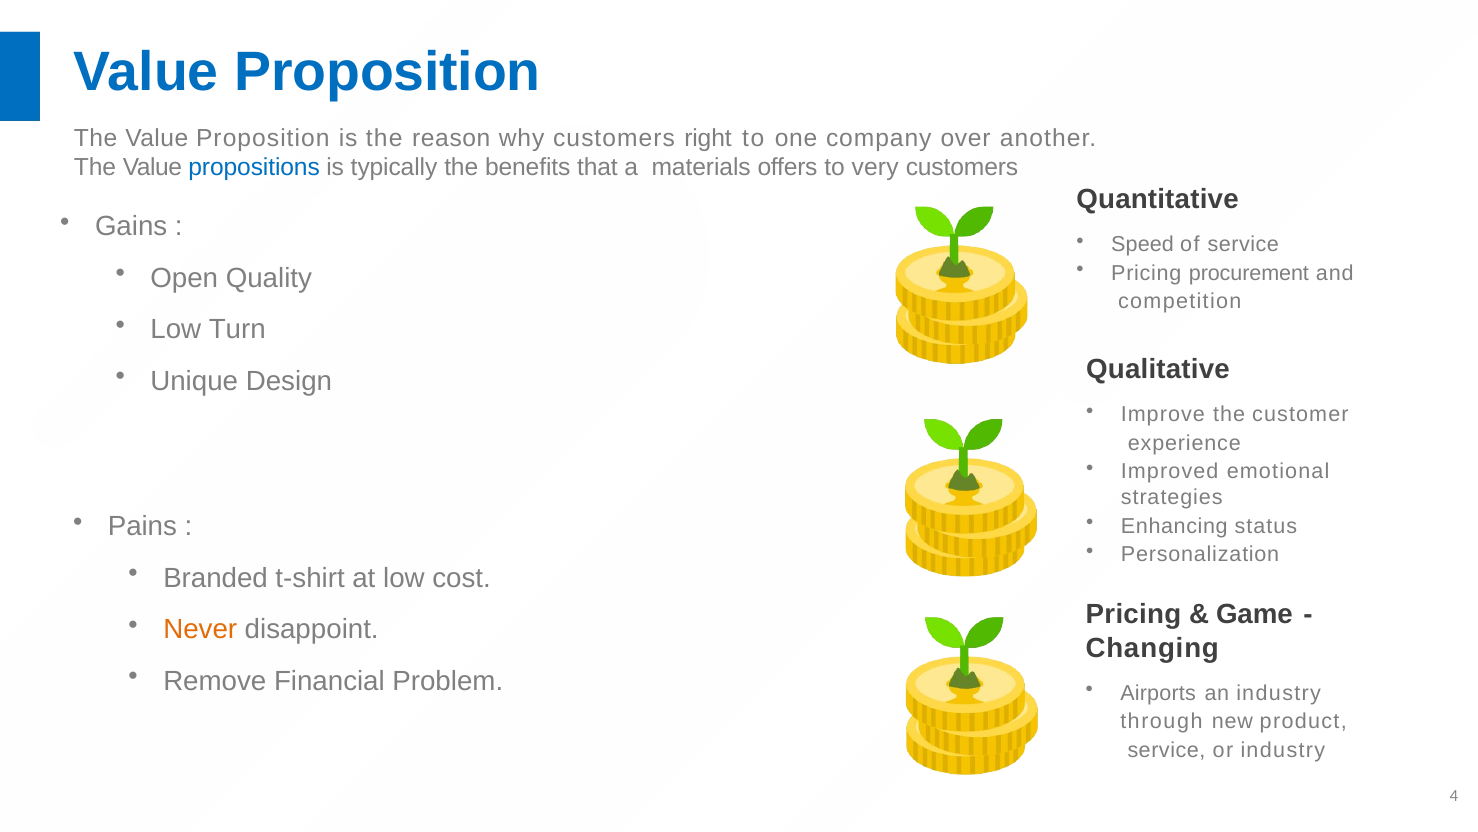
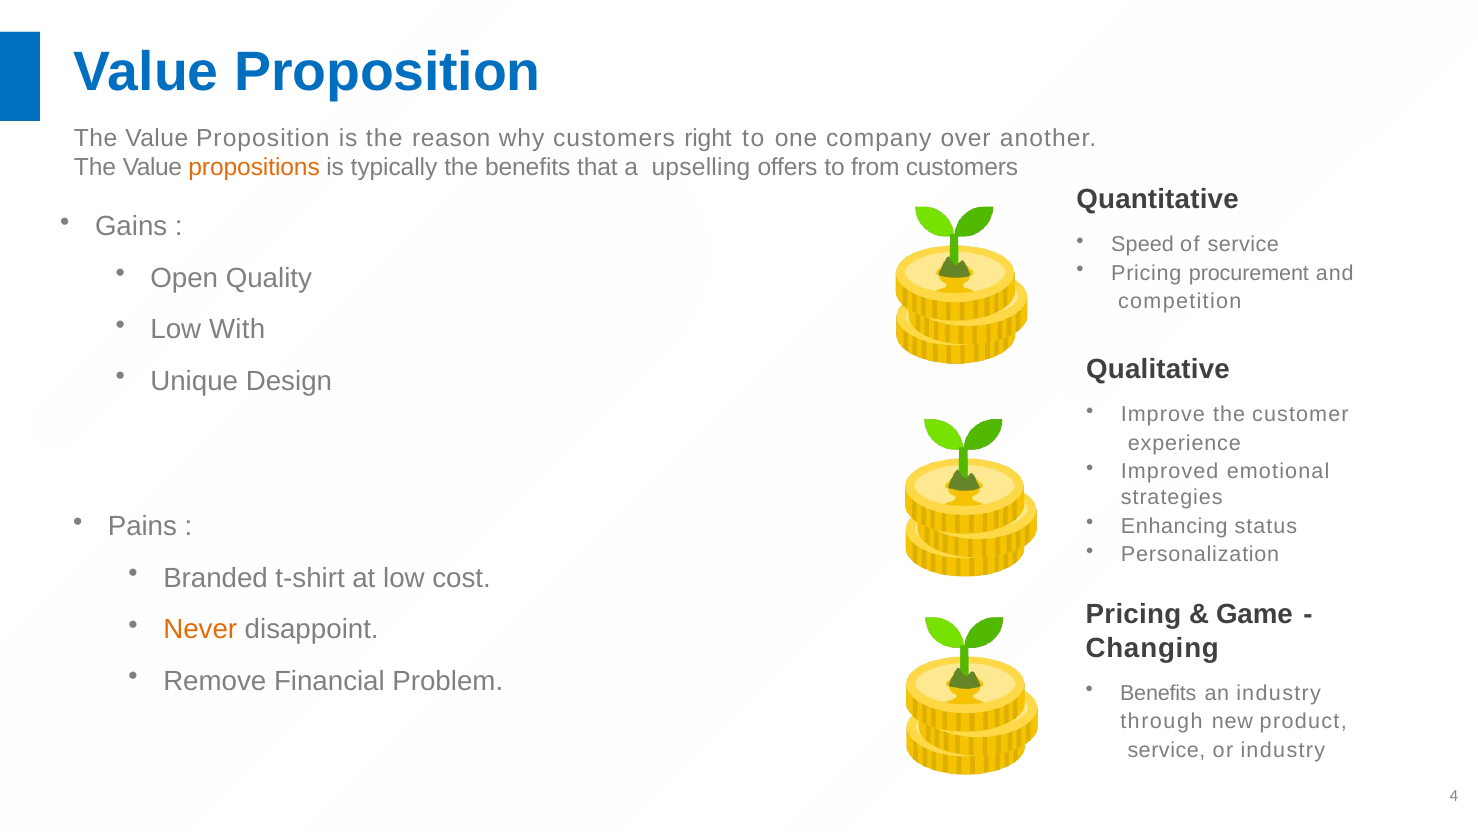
propositions colour: blue -> orange (254, 168)
materials: materials -> upselling (701, 168)
very: very -> from (875, 168)
Turn: Turn -> With (237, 329)
Airports: Airports -> Benefits (1158, 693)
